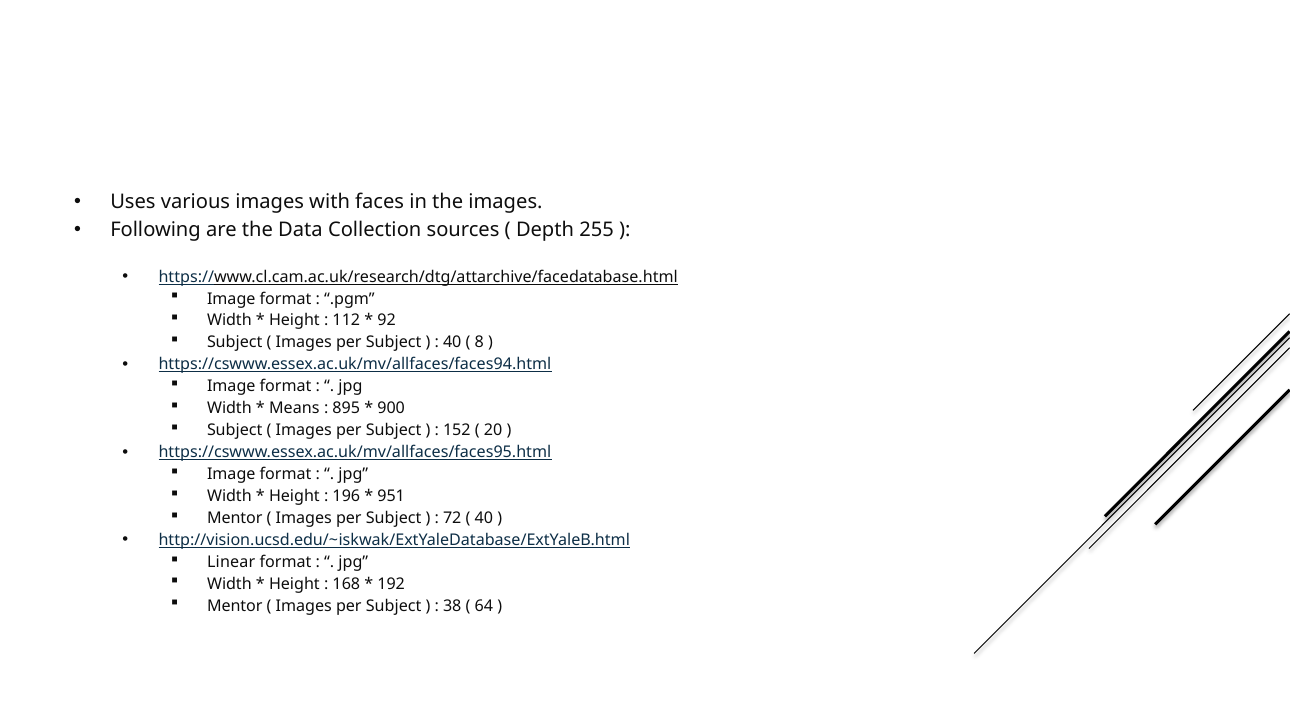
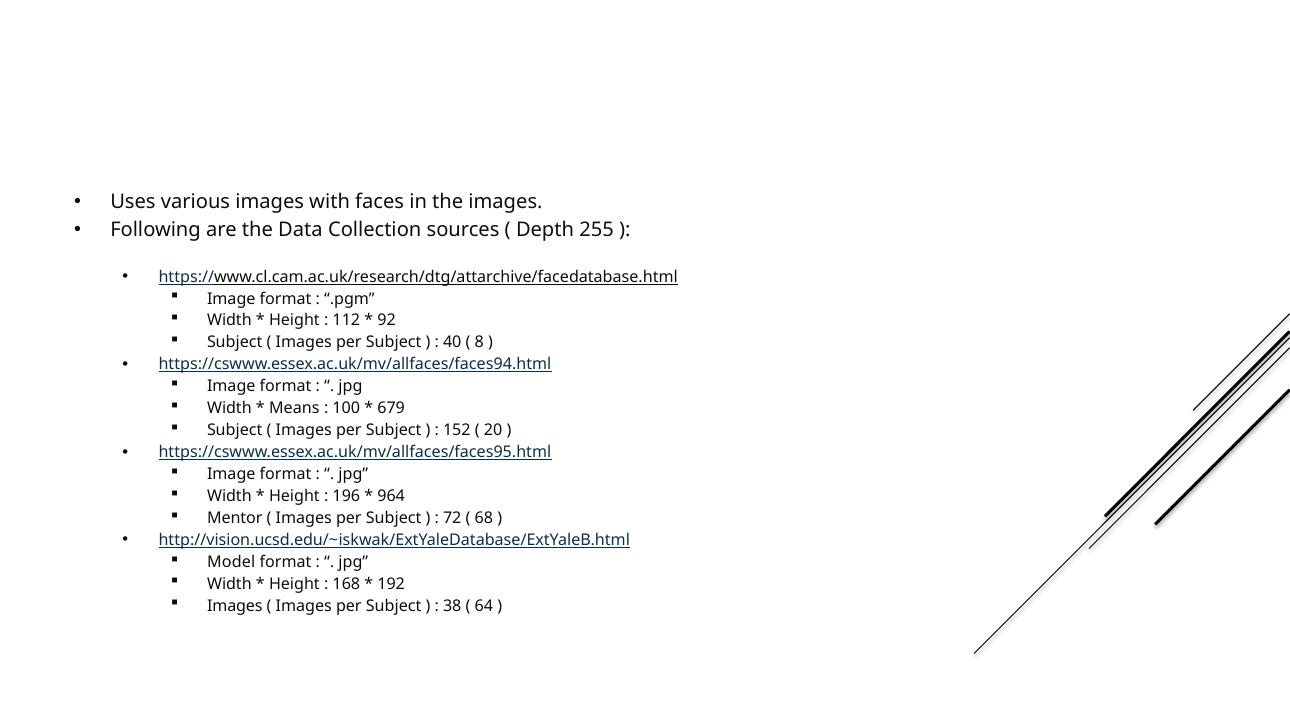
895: 895 -> 100 (346, 408)
900: 900 -> 679 (391, 408)
951: 951 -> 964 (391, 496)
40: 40 -> 68 (484, 518)
Linear: Linear -> Model (231, 562)
Mentor: Mentor -> Images (235, 606)
